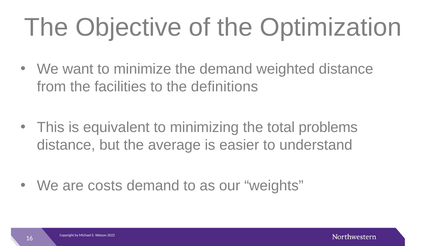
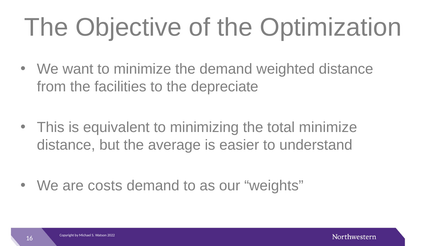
definitions: definitions -> depreciate (225, 87)
total problems: problems -> minimize (328, 128)
